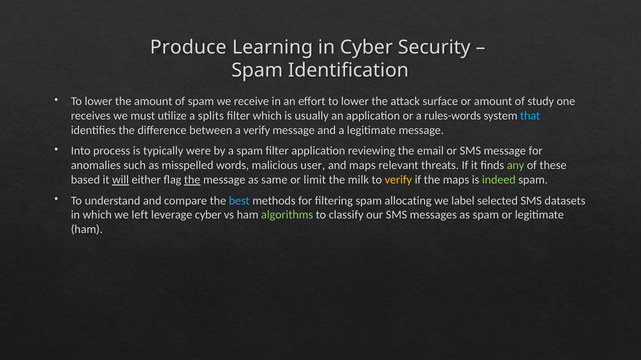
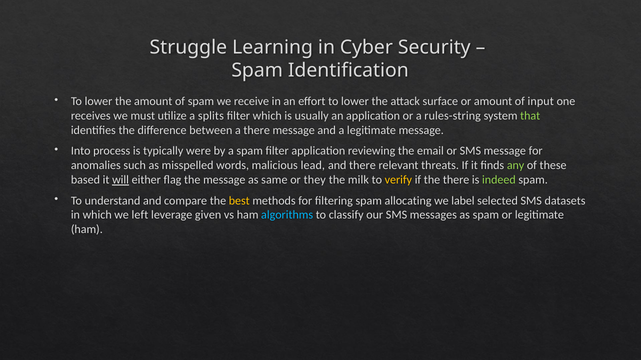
Produce: Produce -> Struggle (188, 47)
study: study -> input (541, 102)
rules-words: rules-words -> rules-string (453, 116)
that colour: light blue -> light green (530, 116)
a verify: verify -> there (257, 130)
user: user -> lead (313, 166)
and maps: maps -> there (362, 166)
the underline: present -> none (192, 180)
limit: limit -> they (315, 180)
the maps: maps -> there (456, 180)
best colour: light blue -> yellow (239, 201)
leverage cyber: cyber -> given (208, 215)
algorithms colour: light green -> light blue (287, 215)
